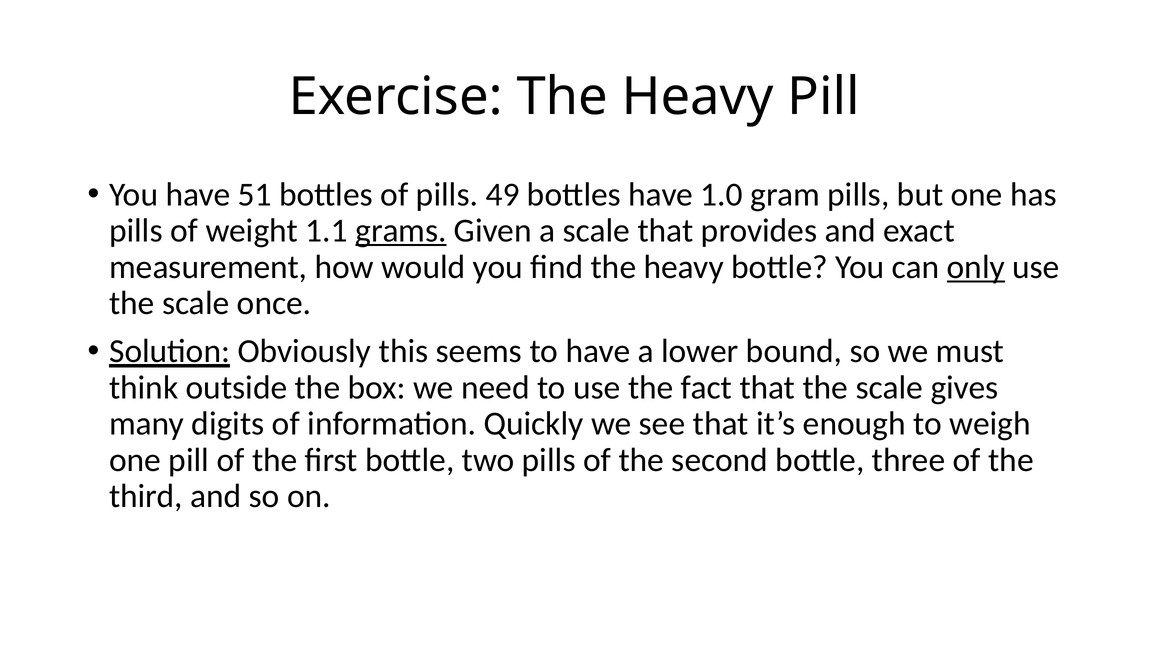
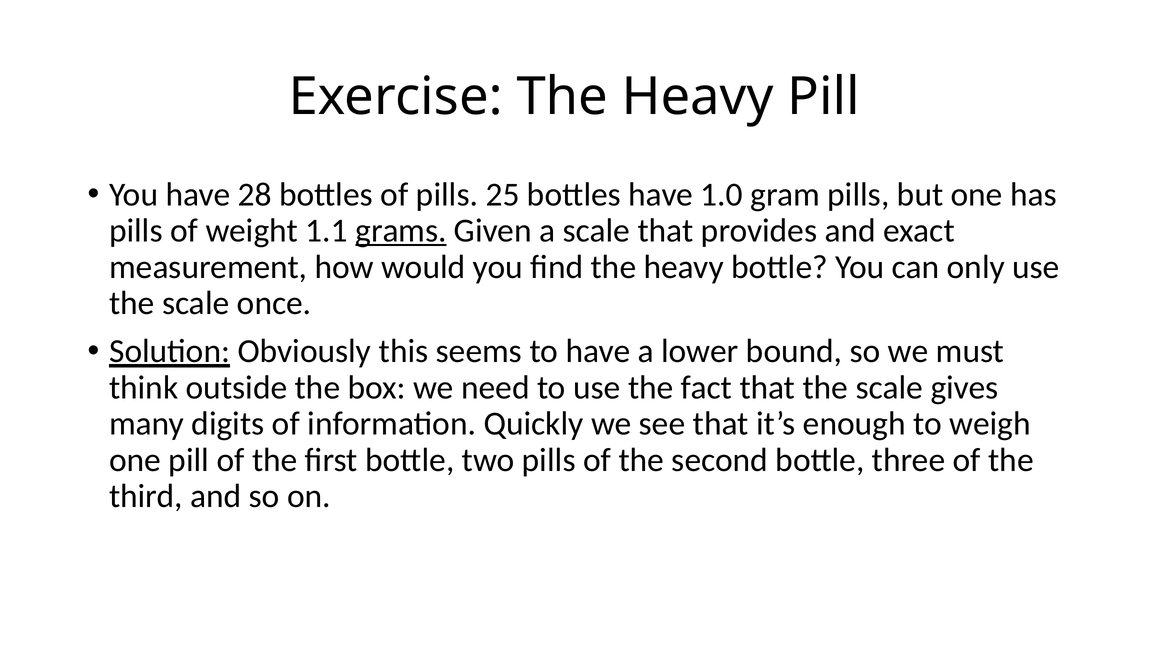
51: 51 -> 28 (255, 194)
49: 49 -> 25 (503, 194)
only underline: present -> none (976, 267)
